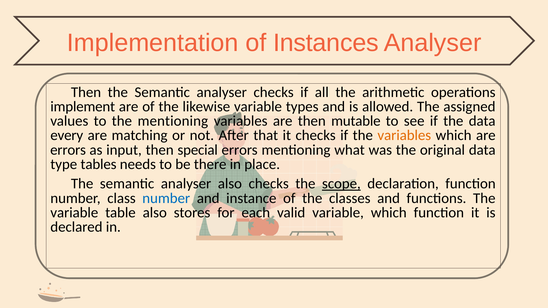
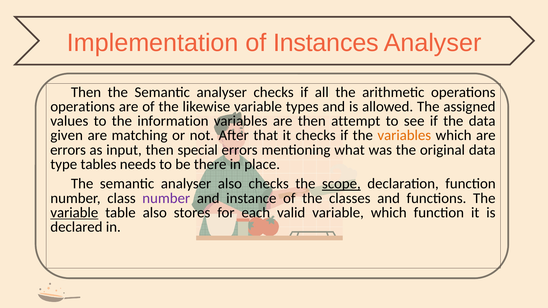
implement: implement -> operations (83, 107)
the mentioning: mentioning -> information (173, 121)
mutable: mutable -> attempt (356, 121)
every: every -> given (67, 136)
number colour: blue -> purple (166, 198)
variable underline: none -> present (74, 213)
